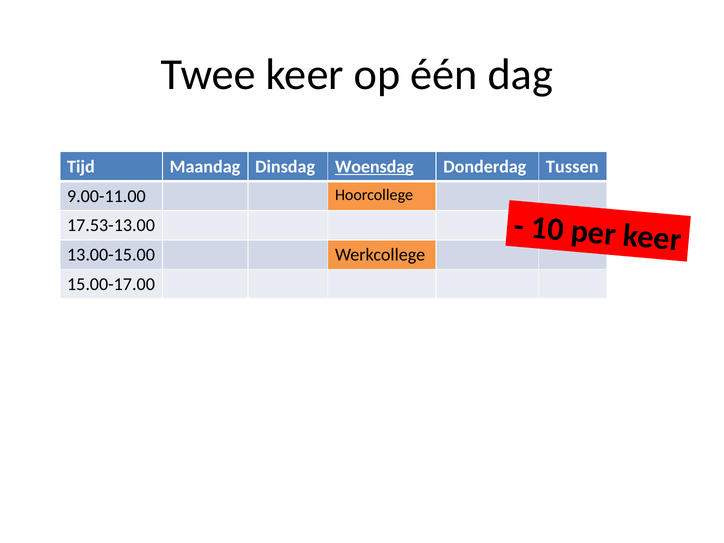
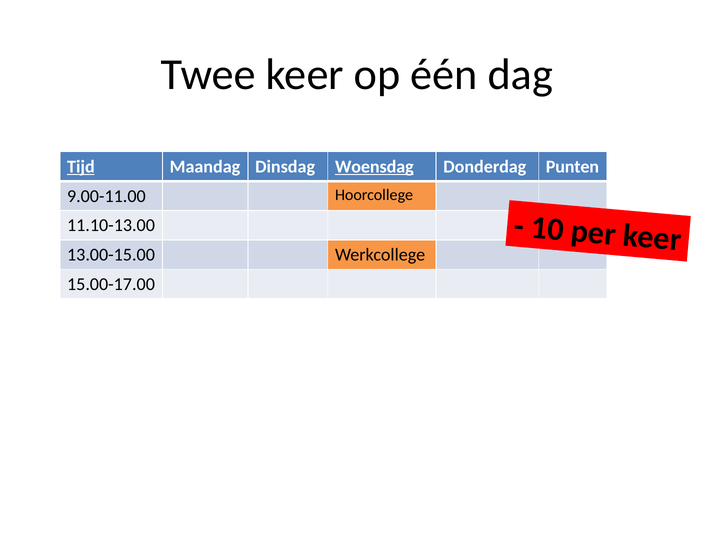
Tijd underline: none -> present (81, 167)
Tussen: Tussen -> Punten (572, 167)
17.53-13.00: 17.53-13.00 -> 11.10-13.00 (111, 225)
